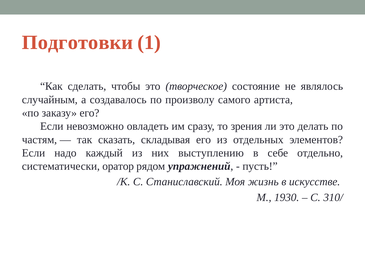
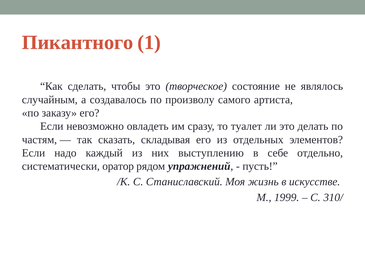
Подготовки: Подготовки -> Пикантного (78, 42)
зрения: зрения -> туалет (246, 127)
1930: 1930 -> 1999 (287, 198)
